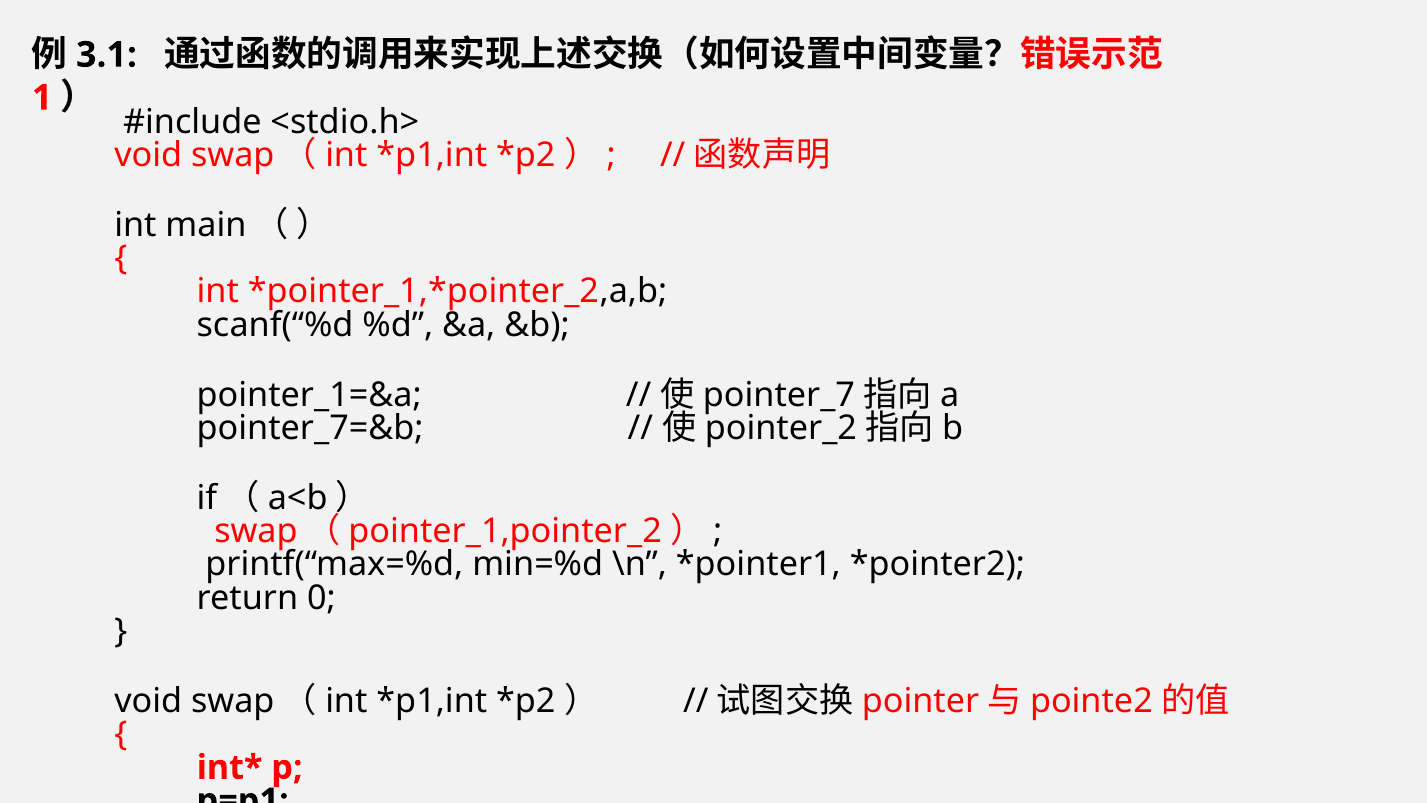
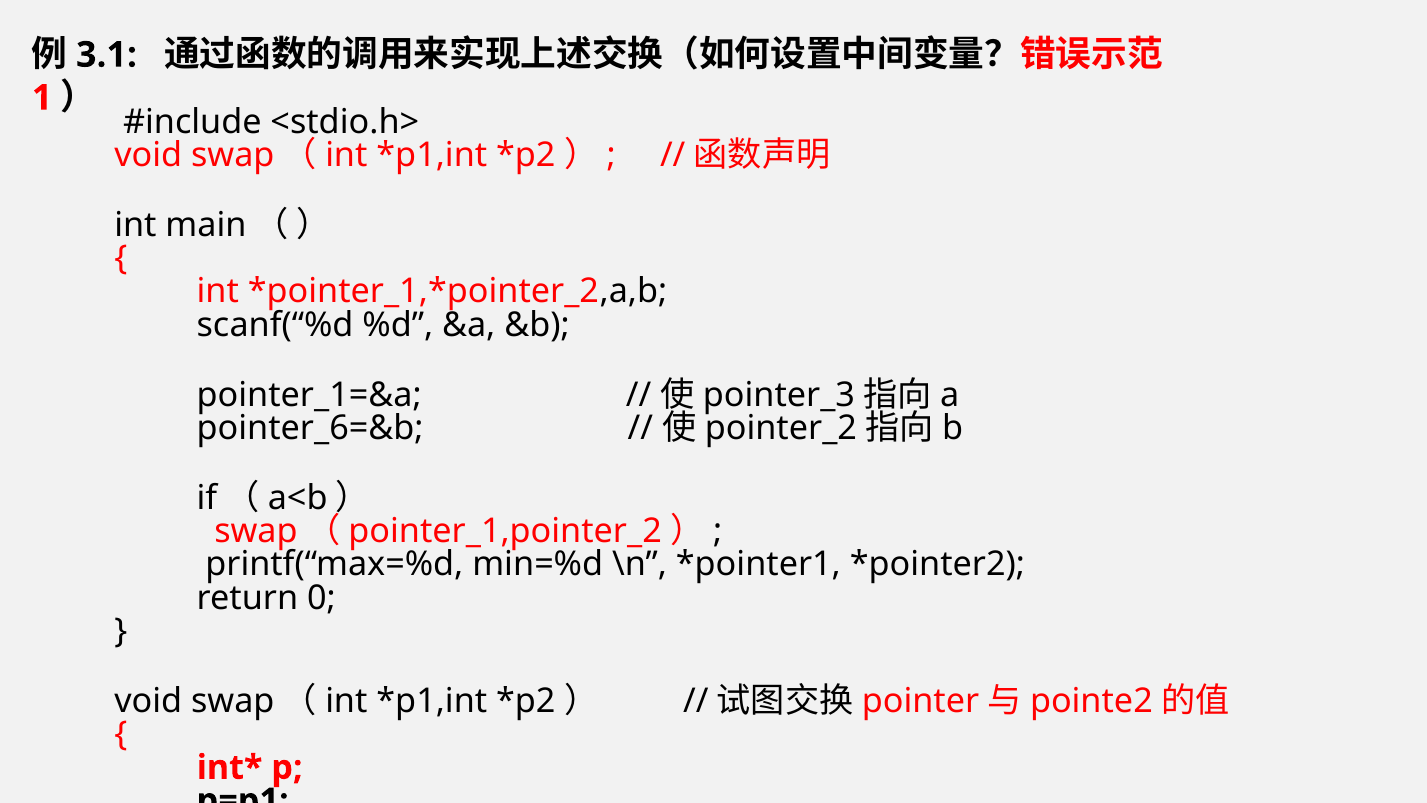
pointer_7: pointer_7 -> pointer_3 (779, 395)
pointer_7=&b: pointer_7=&b -> pointer_6=&b (310, 428)
